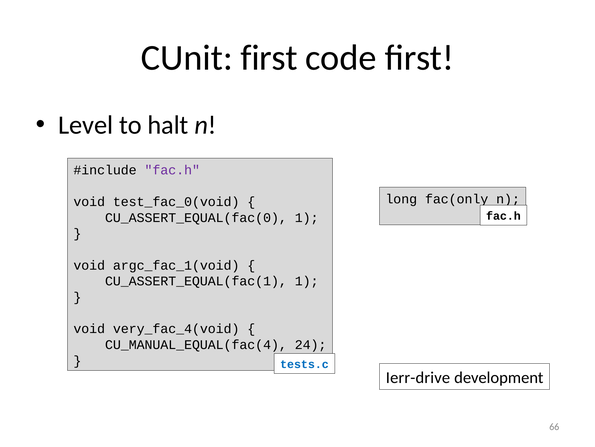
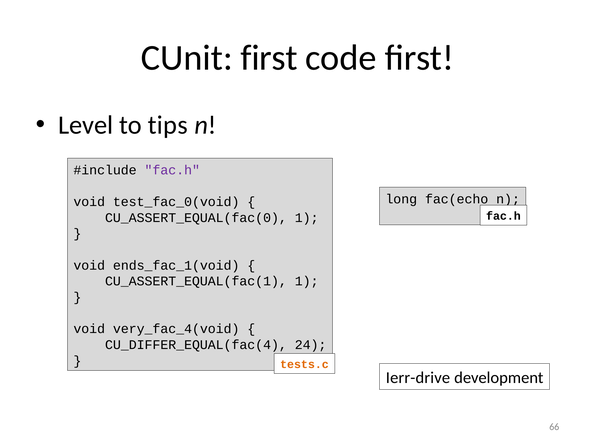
halt: halt -> tips (168, 125)
fac(only: fac(only -> fac(echo (457, 199)
argc_fac_1(void: argc_fac_1(void -> ends_fac_1(void (176, 265)
CU_MANUAL_EQUAL(fac(4: CU_MANUAL_EQUAL(fac(4 -> CU_DIFFER_EQUAL(fac(4 (196, 344)
tests.c colour: blue -> orange (304, 364)
